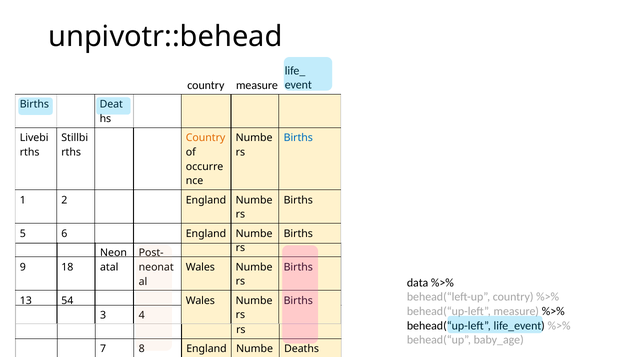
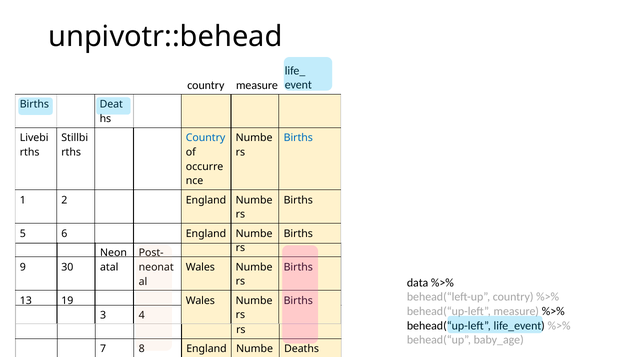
Country colour: orange -> blue (206, 138)
18: 18 -> 30 (67, 267)
54: 54 -> 19 (67, 300)
